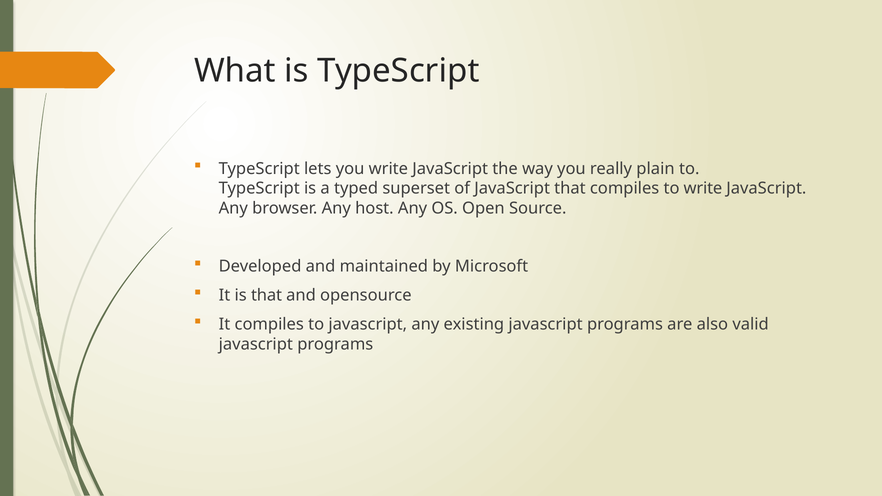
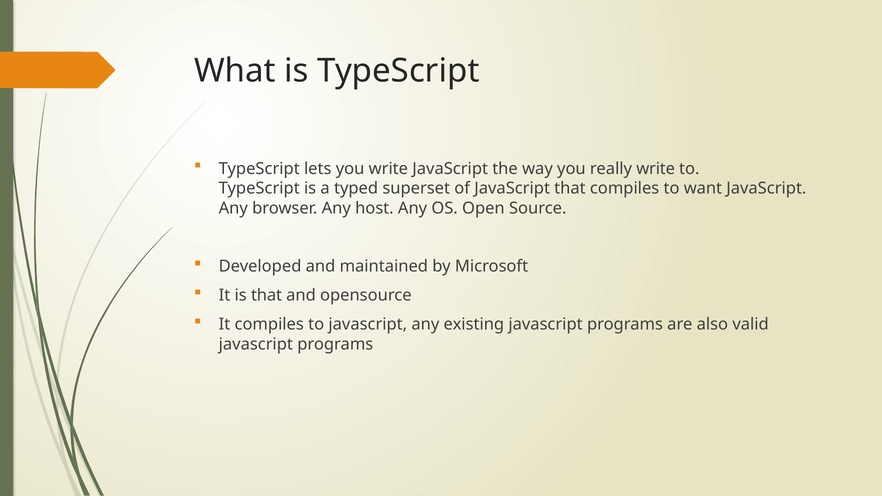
really plain: plain -> write (656, 169)
to write: write -> want (703, 189)
